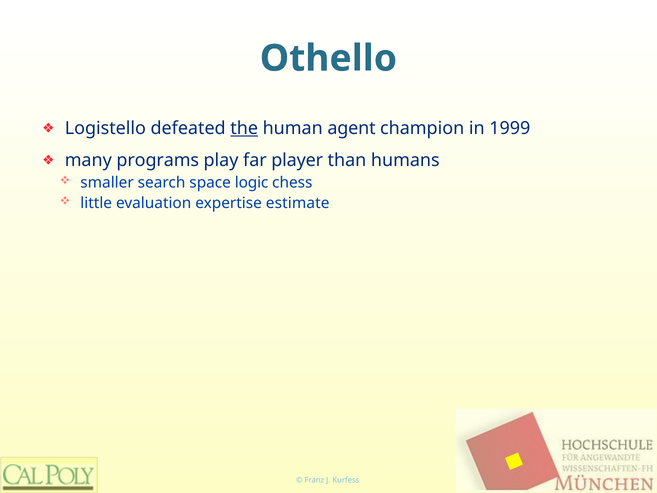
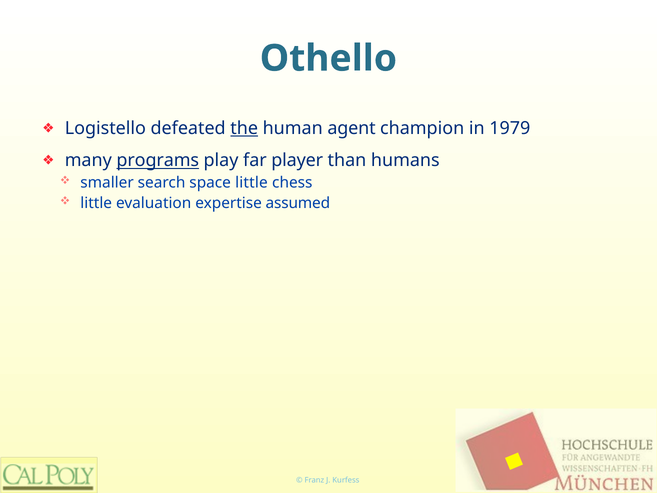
1999: 1999 -> 1979 (510, 128)
programs underline: none -> present (158, 160)
space logic: logic -> little (251, 182)
estimate: estimate -> assumed (298, 203)
